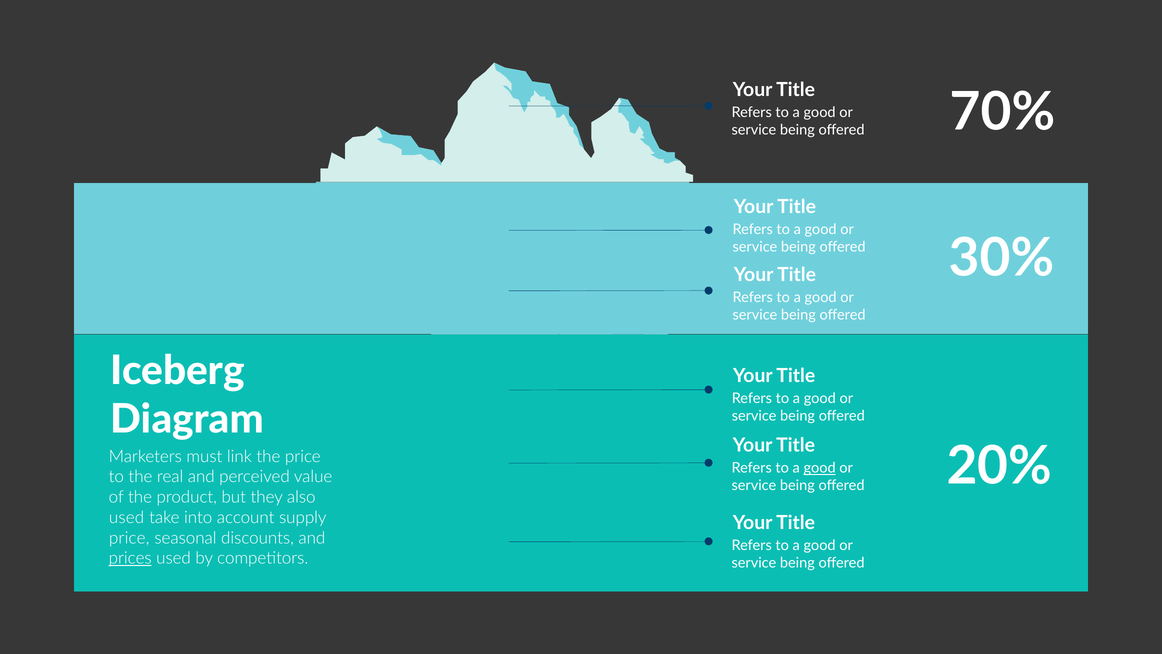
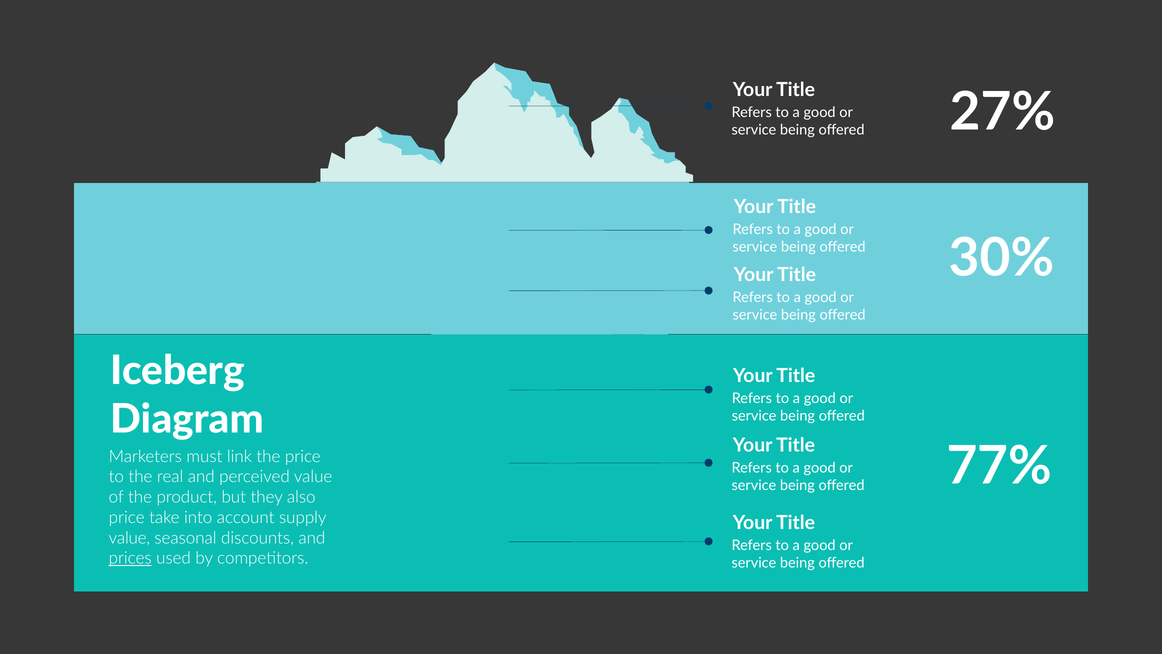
70%: 70% -> 27% (1003, 112)
20%: 20% -> 77% (999, 466)
good underline: present -> none (820, 468)
used: used -> price (127, 517)
price: price -> value (129, 538)
